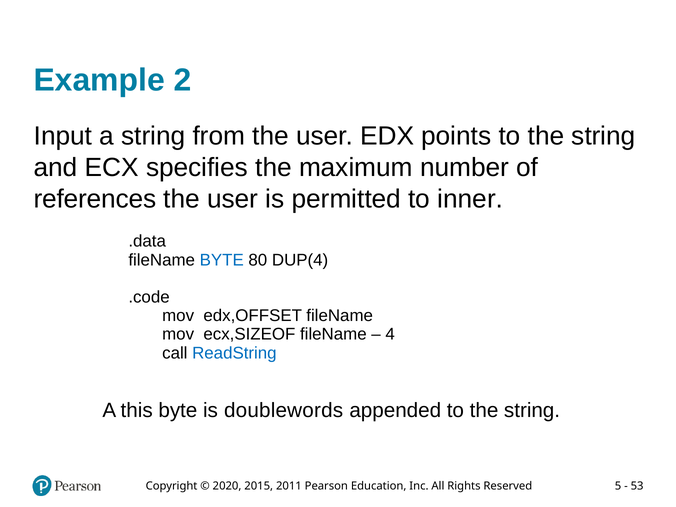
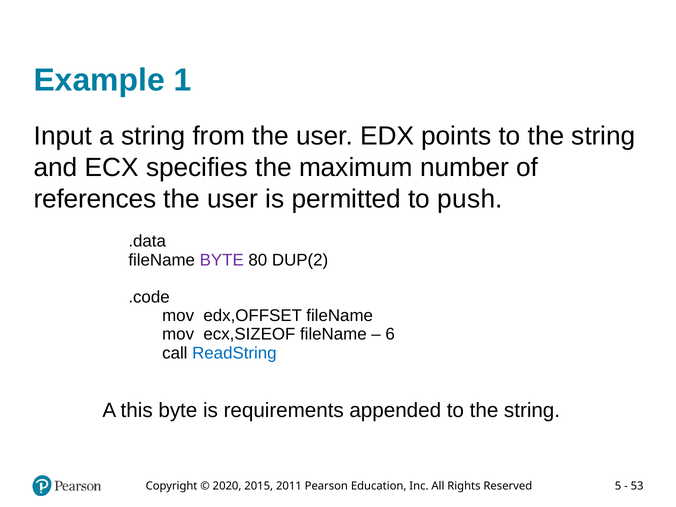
2: 2 -> 1 (182, 80)
inner: inner -> push (470, 199)
BYTE colour: blue -> purple (222, 260)
DUP(4: DUP(4 -> DUP(2 (300, 260)
4: 4 -> 6 (390, 334)
doublewords: doublewords -> requirements (284, 411)
